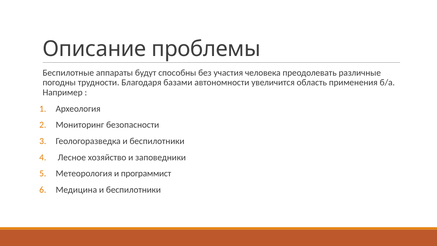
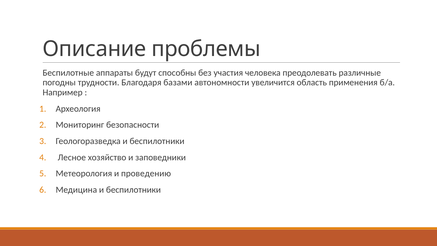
программист: программист -> проведению (146, 173)
